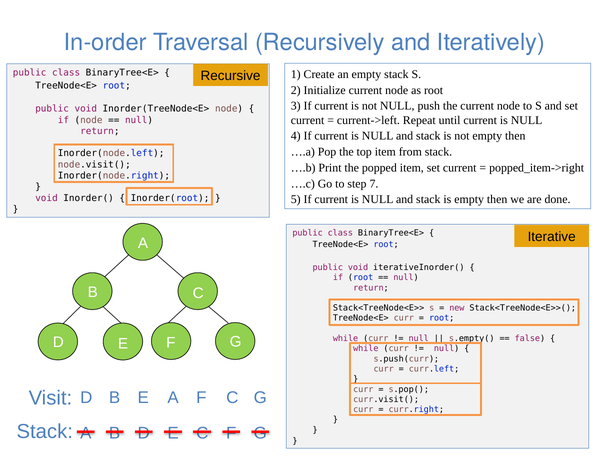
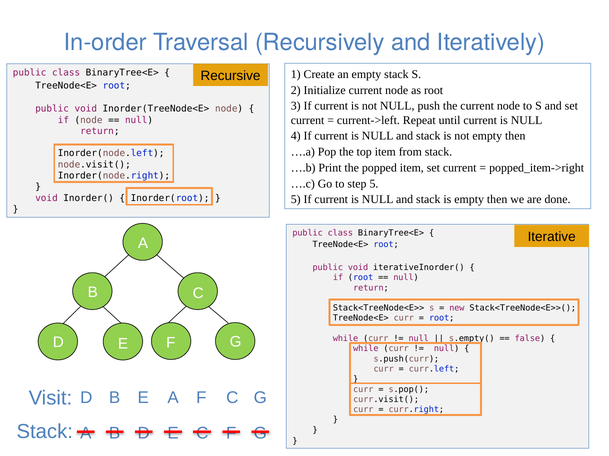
step 7: 7 -> 5 (374, 184)
